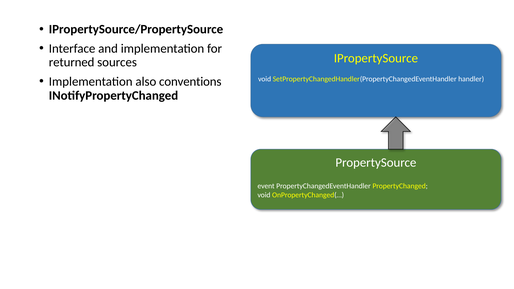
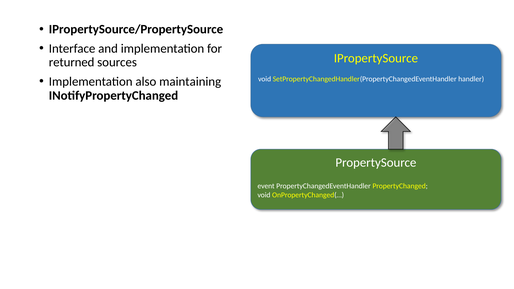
conventions: conventions -> maintaining (190, 82)
